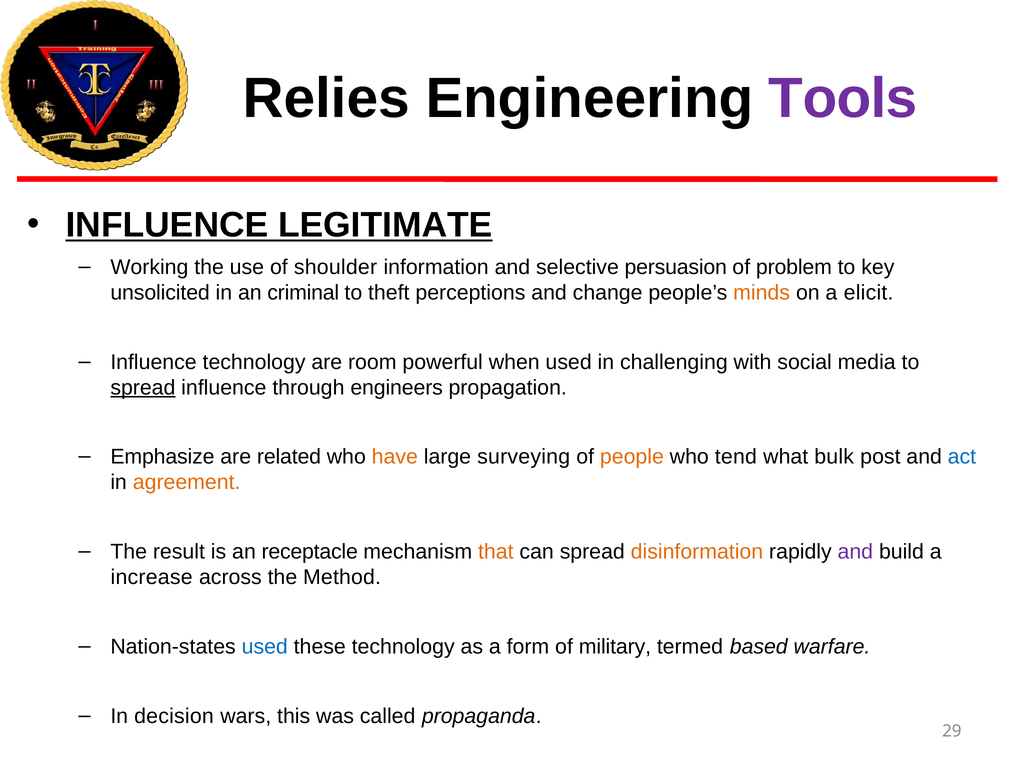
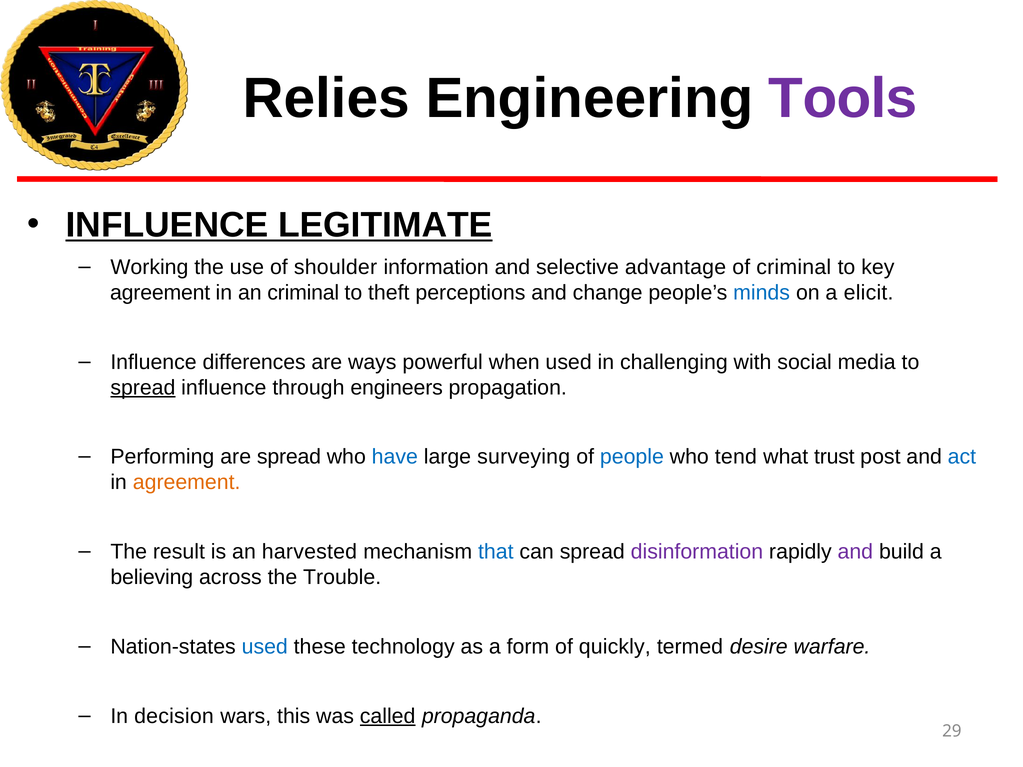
persuasion: persuasion -> advantage (676, 267)
of problem: problem -> criminal (794, 267)
unsolicited: unsolicited -> agreement (160, 293)
minds colour: orange -> blue (762, 293)
Influence technology: technology -> differences (254, 362)
room: room -> ways (372, 362)
Emphasize: Emphasize -> Performing (162, 457)
are related: related -> spread (289, 457)
have colour: orange -> blue (395, 457)
people colour: orange -> blue (632, 457)
bulk: bulk -> trust (834, 457)
receptacle: receptacle -> harvested (309, 552)
that colour: orange -> blue (496, 552)
disinformation colour: orange -> purple (697, 552)
increase: increase -> believing (152, 578)
Method: Method -> Trouble (342, 578)
military: military -> quickly (615, 647)
based: based -> desire (759, 647)
called underline: none -> present (388, 716)
